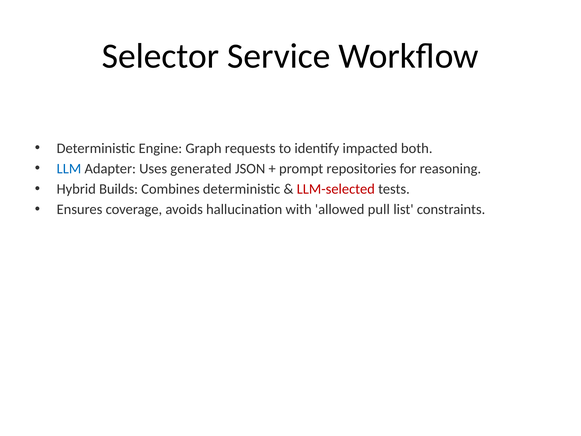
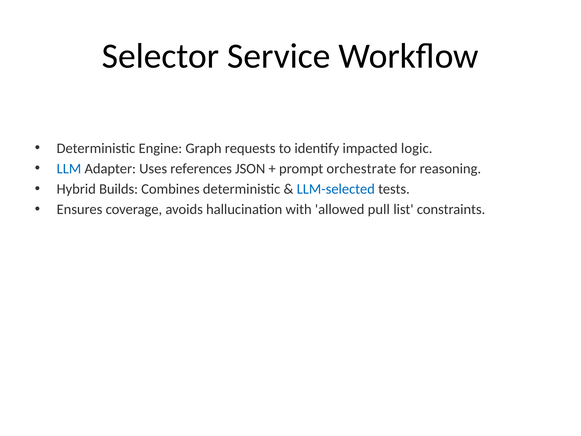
both: both -> logic (417, 148)
generated: generated -> references (201, 169)
repositories: repositories -> orchestrate (361, 169)
LLM-selected colour: red -> blue (336, 189)
